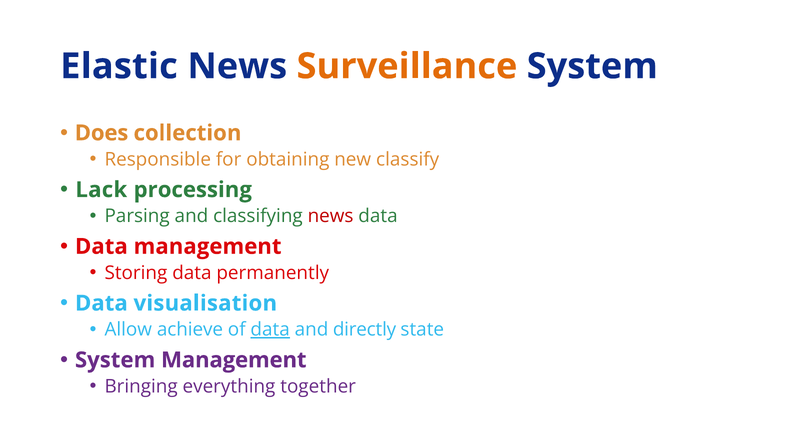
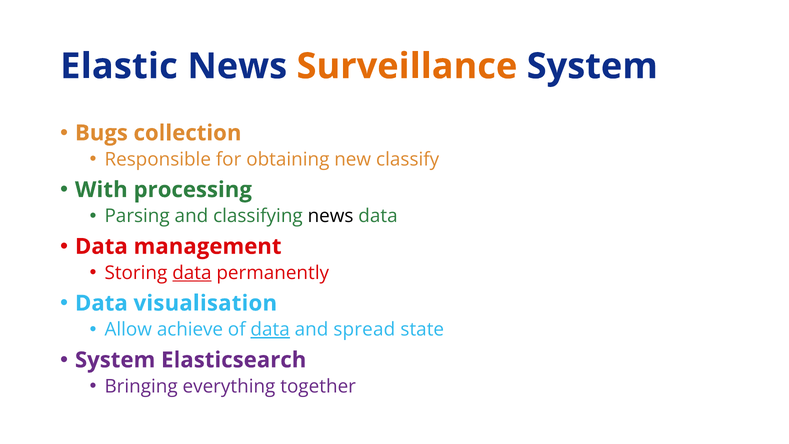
Does: Does -> Bugs (101, 133)
Lack: Lack -> With (101, 190)
news colour: red -> black (331, 216)
data underline: none -> present (192, 273)
directly: directly -> spread (364, 329)
System Management: Management -> Elasticsearch (234, 360)
